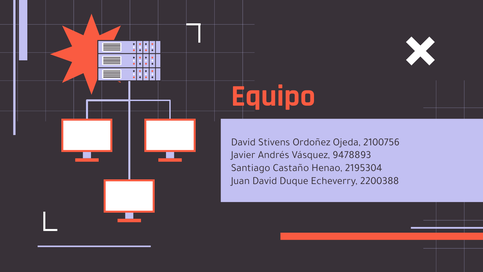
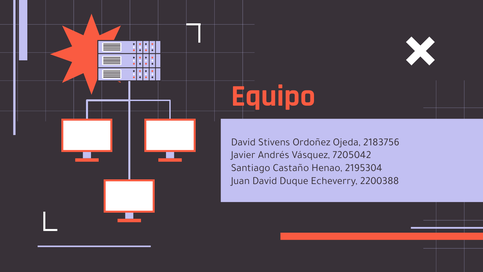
2100756: 2100756 -> 2183756 (381, 142)
9478893: 9478893 -> 7205042 (352, 155)
